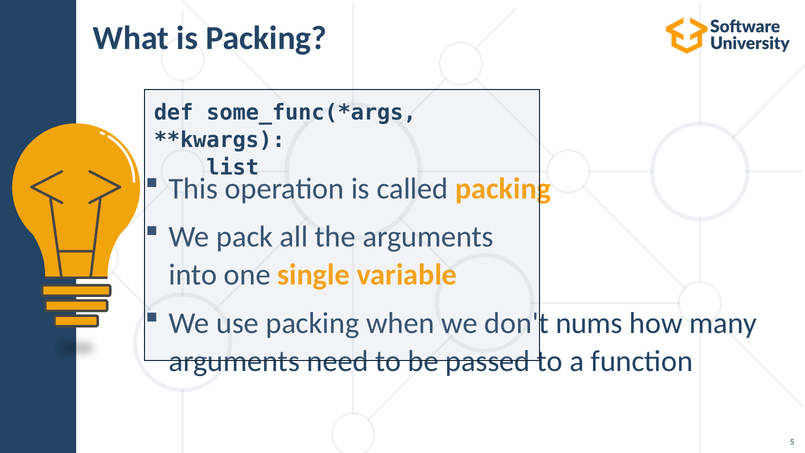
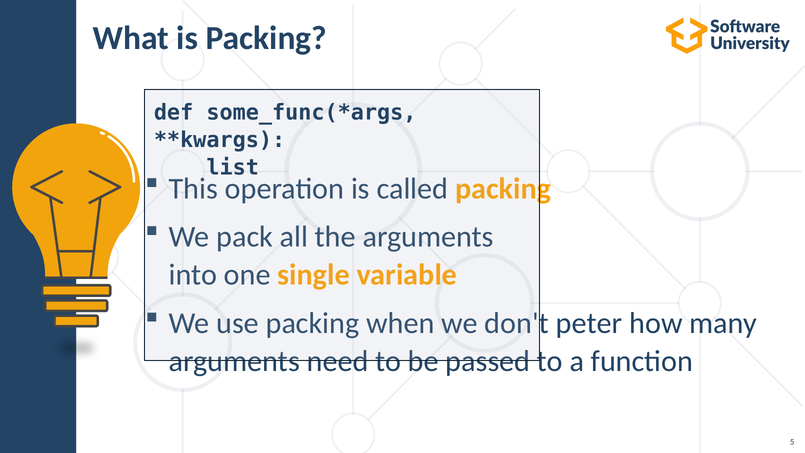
nums: nums -> peter (589, 323)
